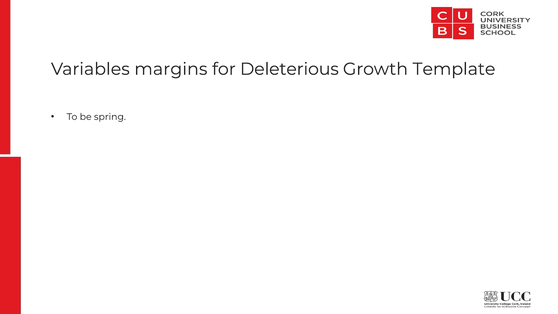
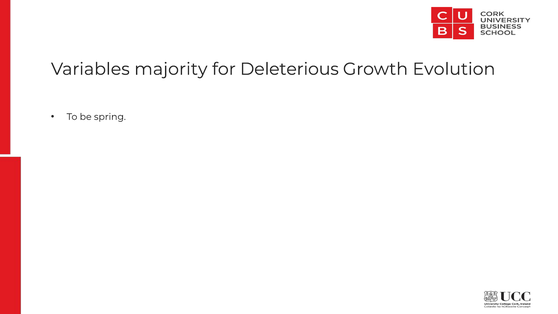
margins: margins -> majority (171, 69)
Template: Template -> Evolution (454, 69)
